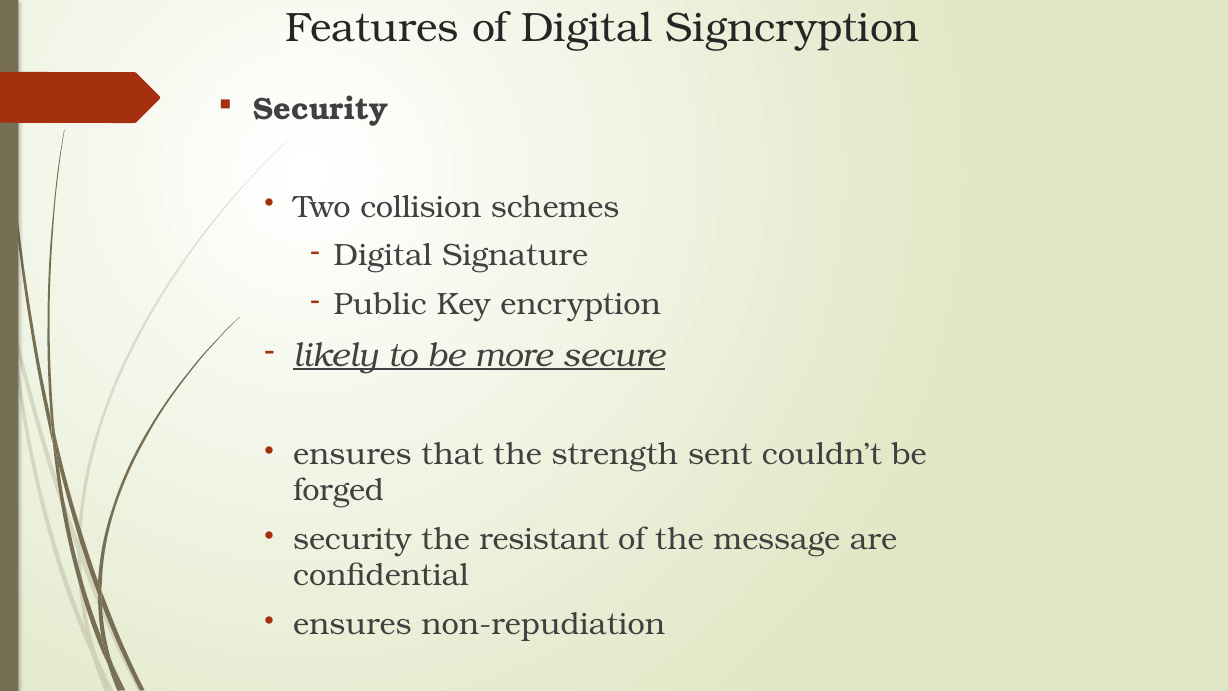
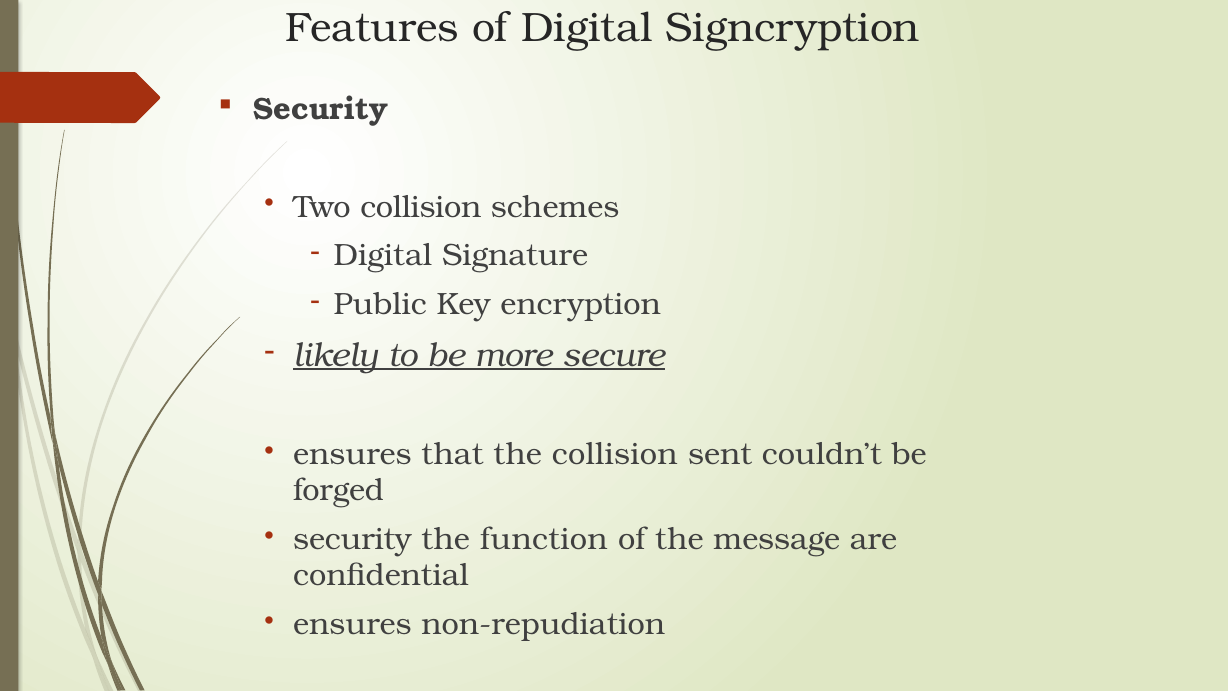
the strength: strength -> collision (615, 454)
resistant: resistant -> function (544, 539)
